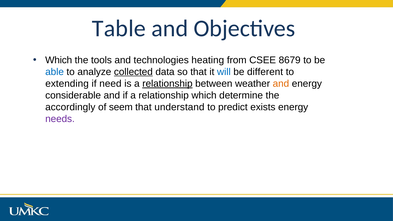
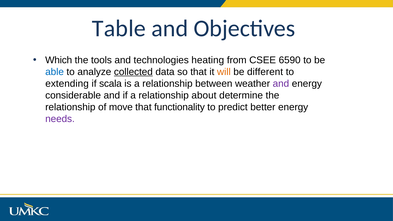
8679: 8679 -> 6590 (290, 60)
will colour: blue -> orange (224, 72)
need: need -> scala (110, 84)
relationship underline: present -> none (167, 84)
and colour: orange -> purple (281, 84)
relationship which: which -> about (204, 95)
accordingly: accordingly -> relationship (70, 107)
seem: seem -> move (121, 107)
understand: understand -> functionality (179, 107)
exists: exists -> better (263, 107)
